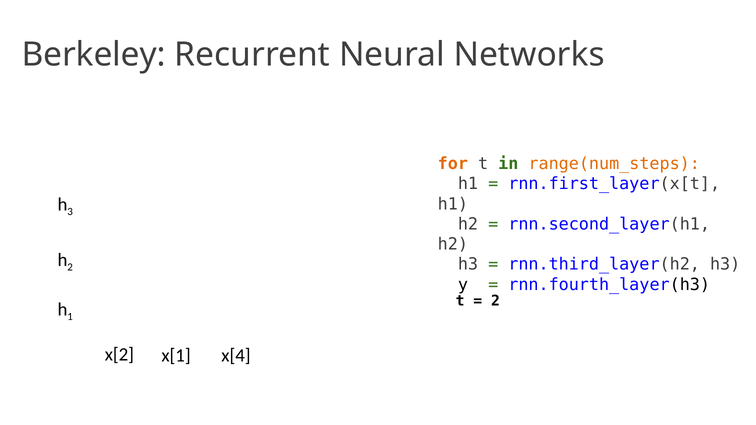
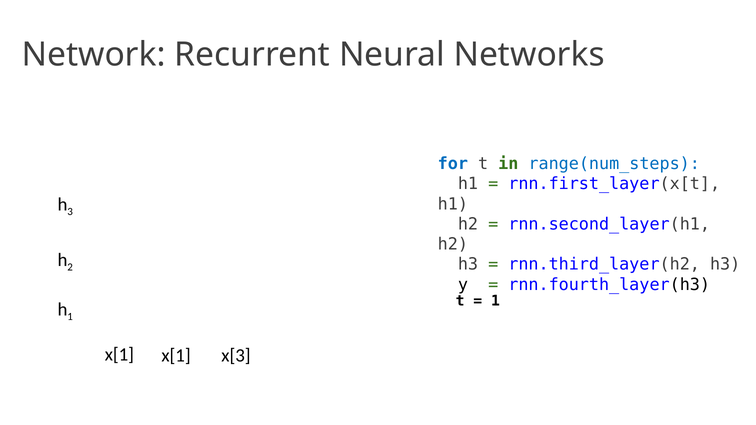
Berkeley: Berkeley -> Network (94, 55)
for colour: orange -> blue (453, 164)
range(num_steps colour: orange -> blue (614, 164)
2: 2 -> 1 (495, 301)
x[2: x[2 -> x[1 (119, 355)
x[4: x[4 -> x[3 (236, 356)
